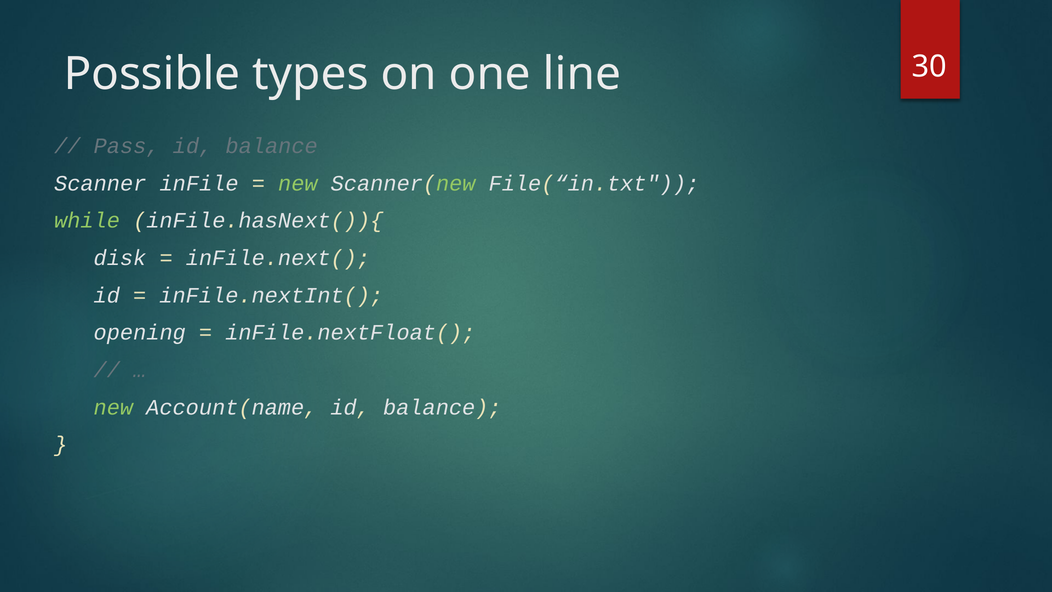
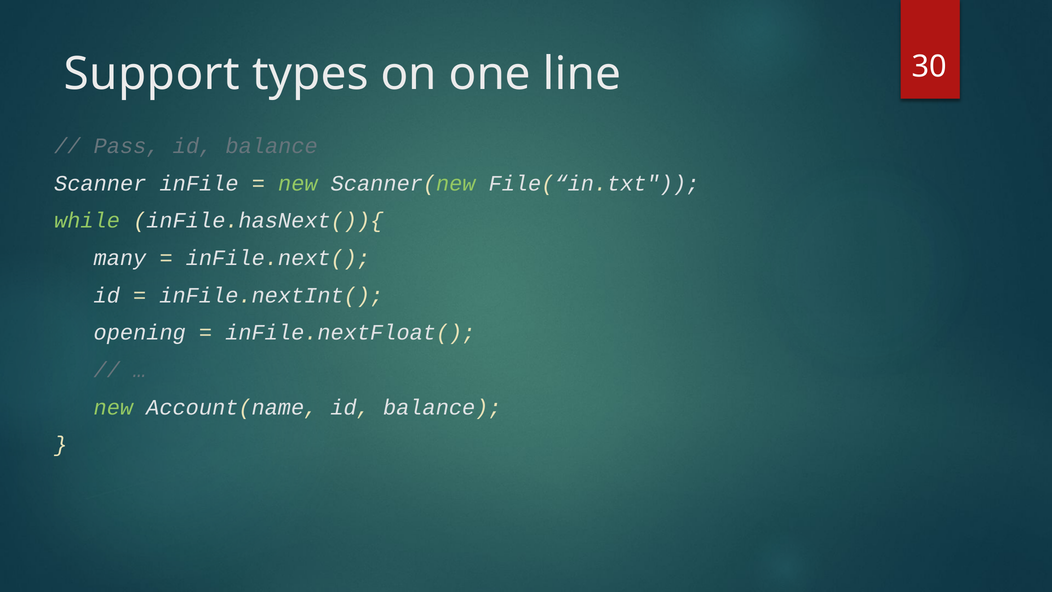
Possible: Possible -> Support (152, 74)
disk: disk -> many (120, 258)
